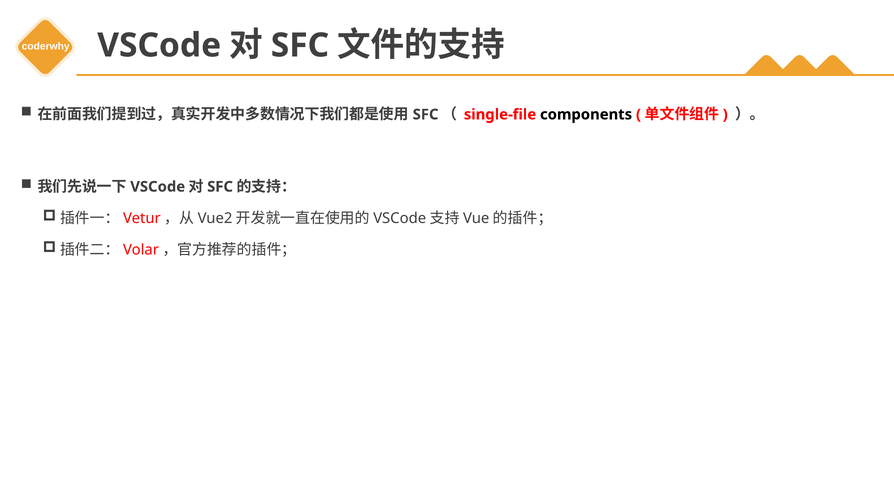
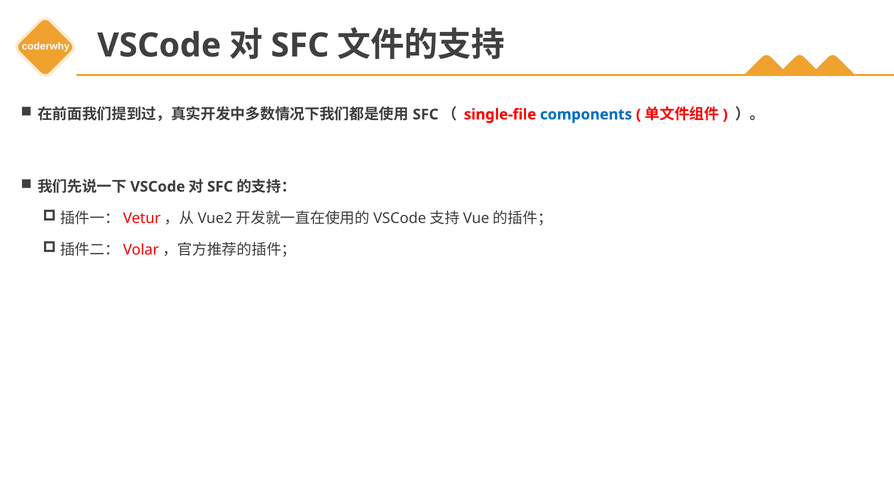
components colour: black -> blue (586, 114)
